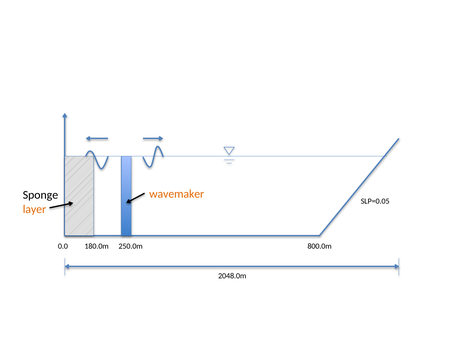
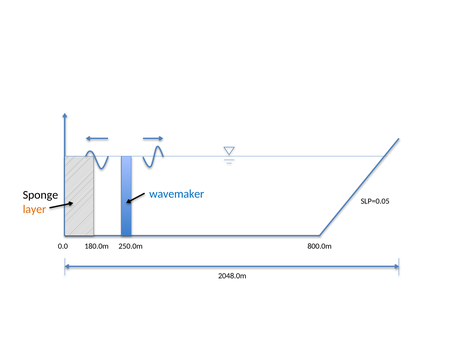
wavemaker colour: orange -> blue (177, 194)
